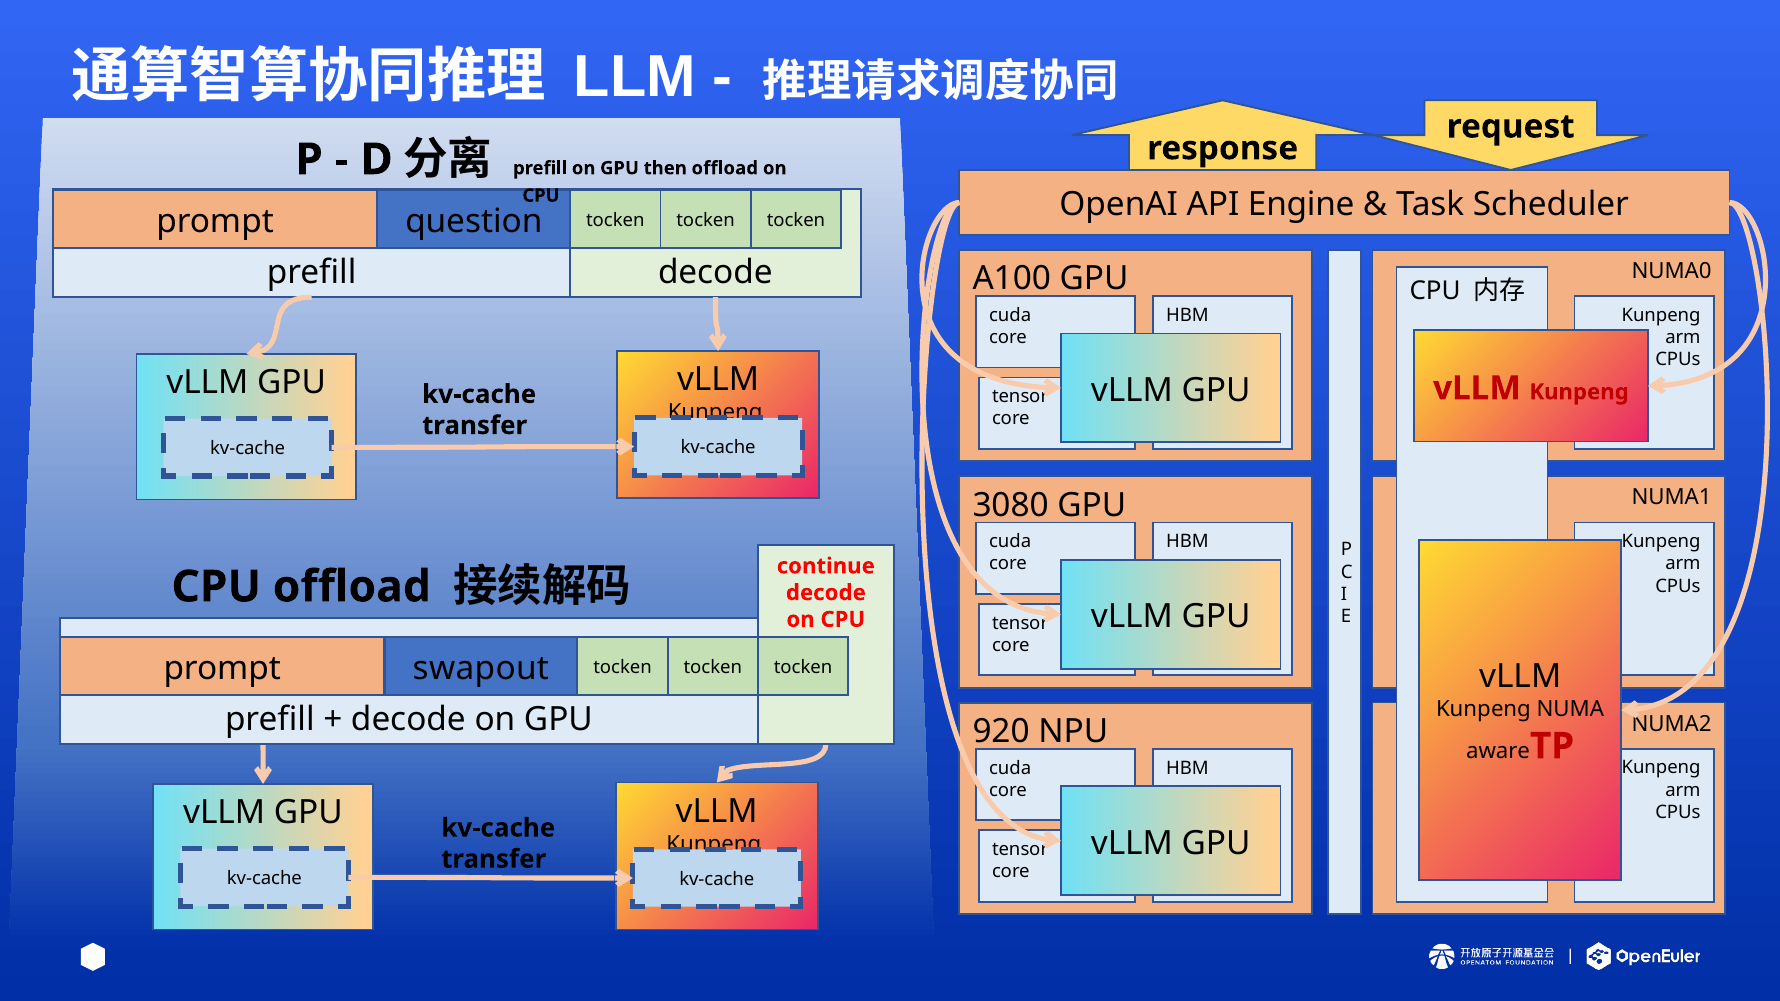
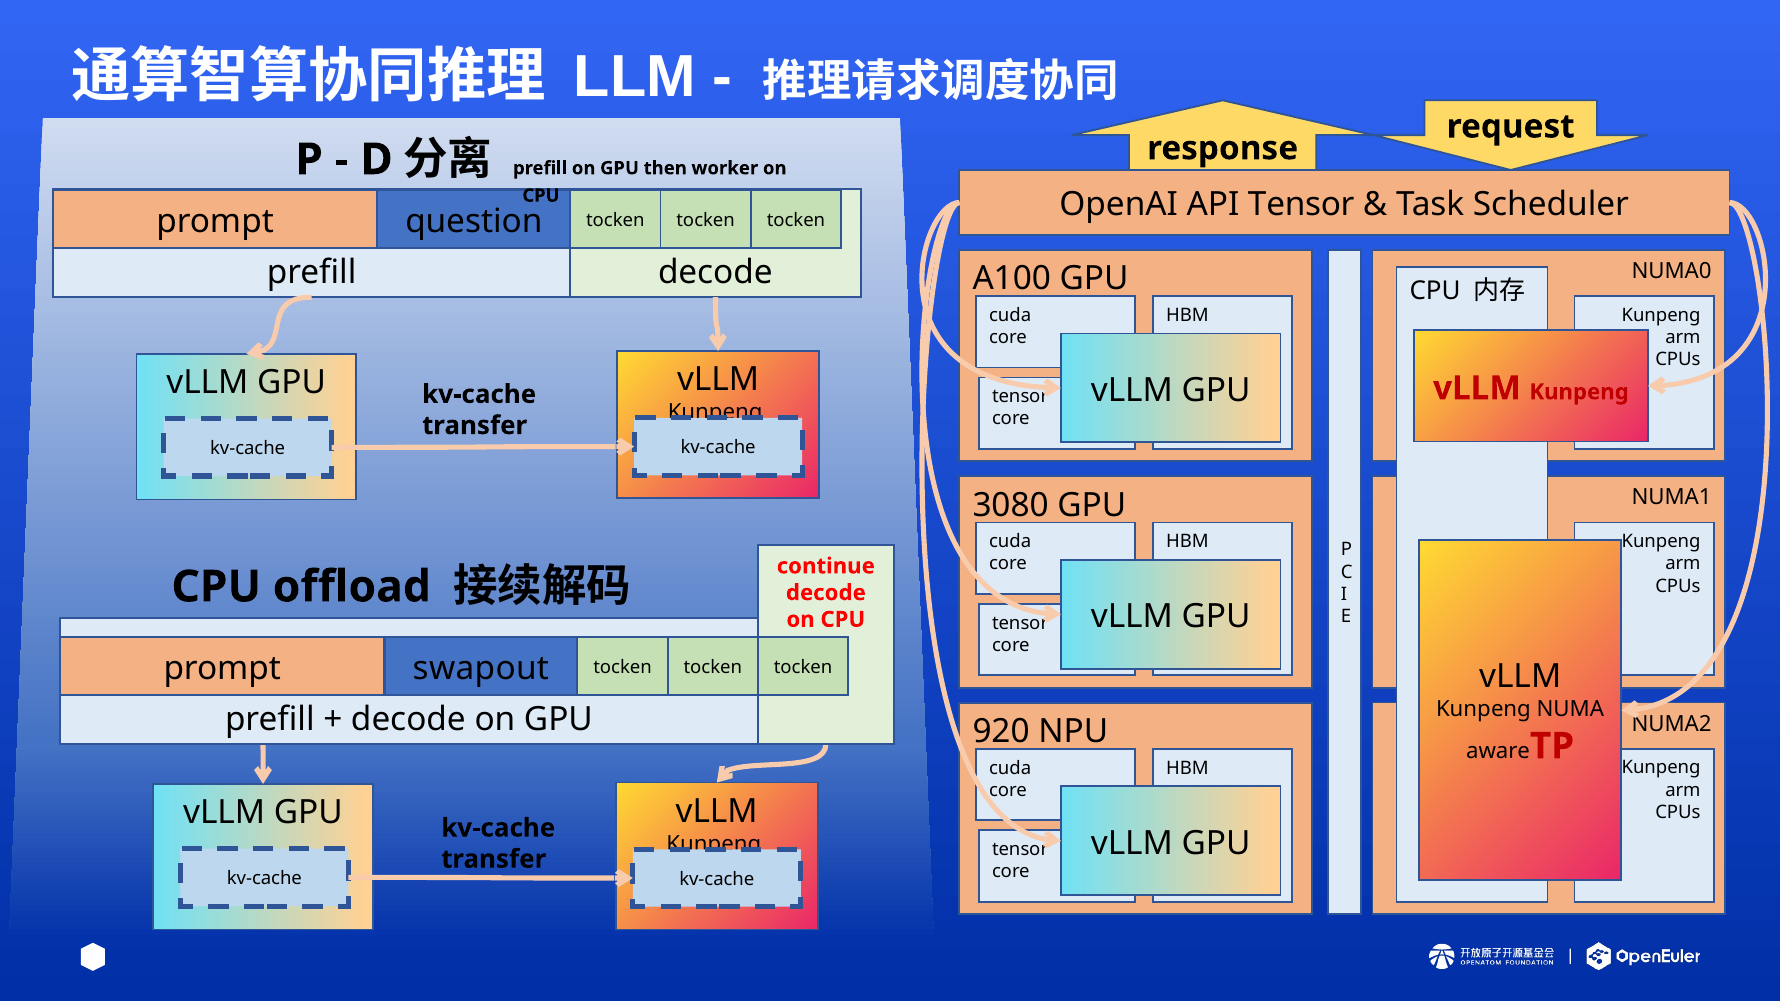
then offload: offload -> worker (725, 168)
API Engine: Engine -> Tensor (1301, 205)
